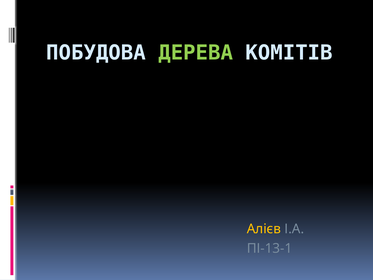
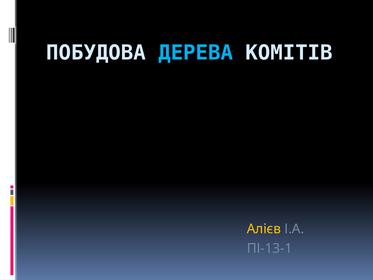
ДЕРЕВА colour: light green -> light blue (196, 53)
